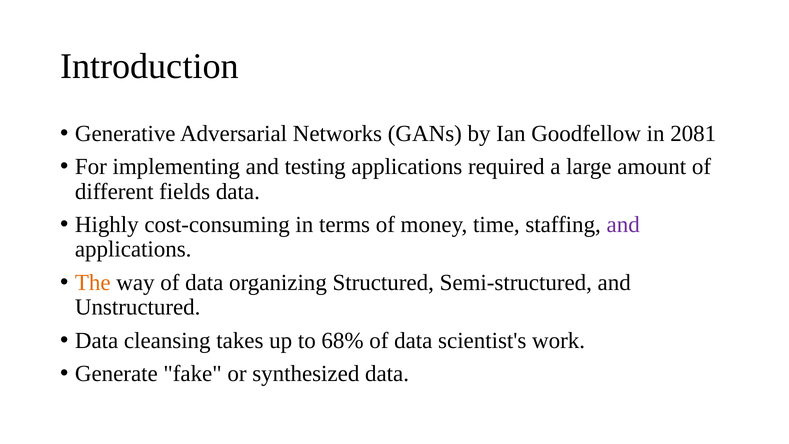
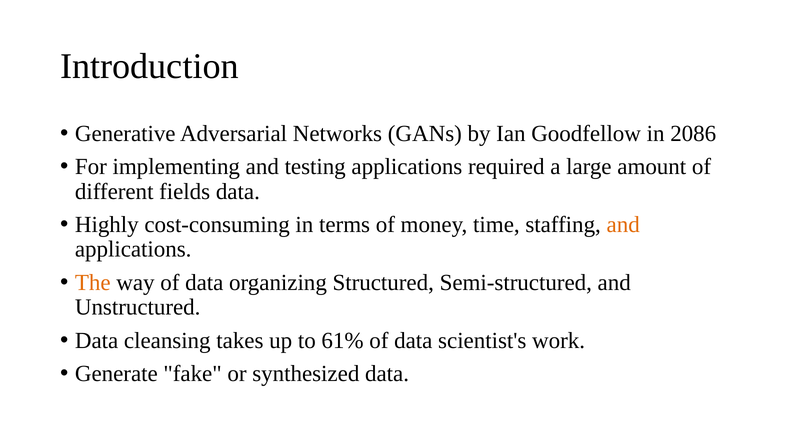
2081: 2081 -> 2086 (693, 133)
and colour: purple -> orange (623, 224)
68%: 68% -> 61% (343, 340)
